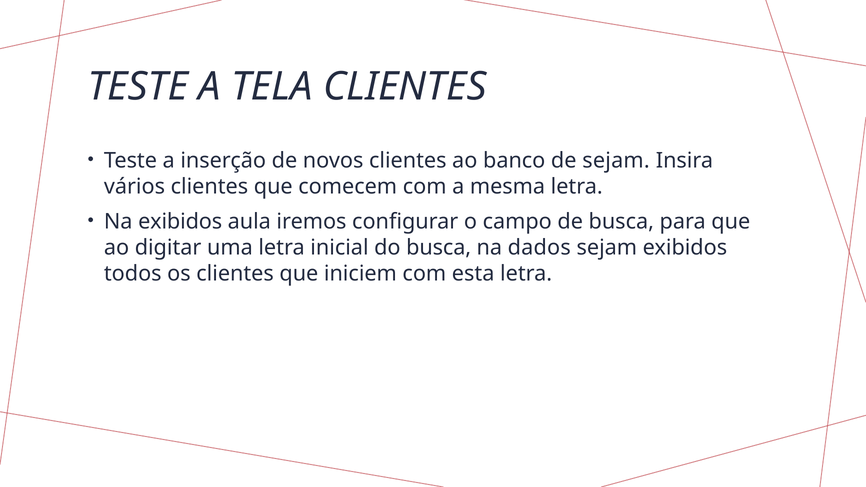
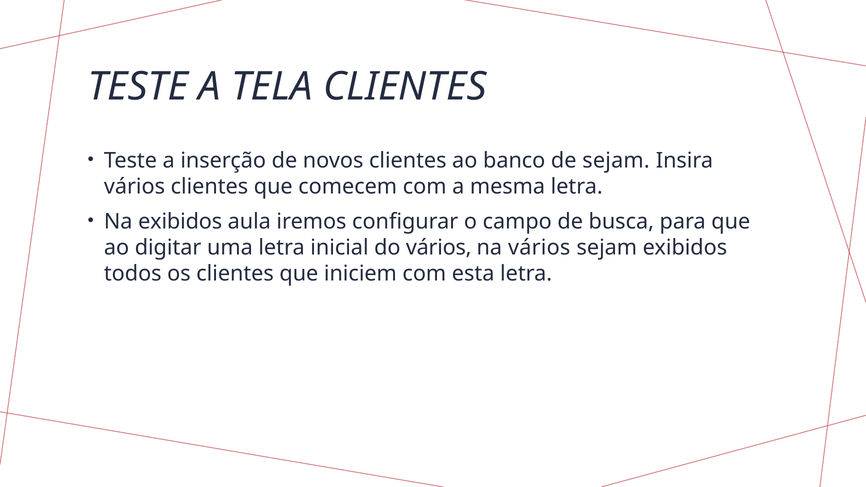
do busca: busca -> vários (439, 247)
na dados: dados -> vários (539, 247)
